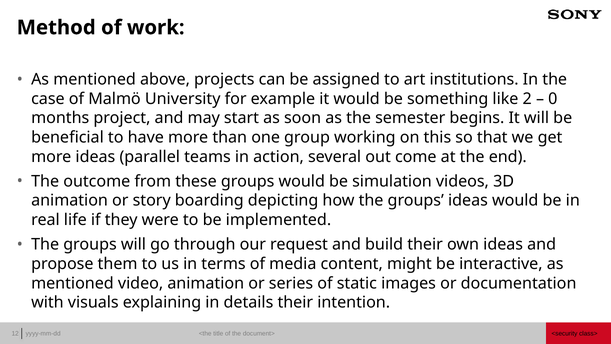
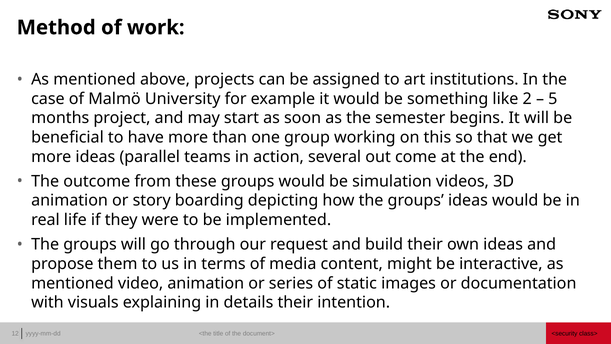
0: 0 -> 5 (553, 99)
